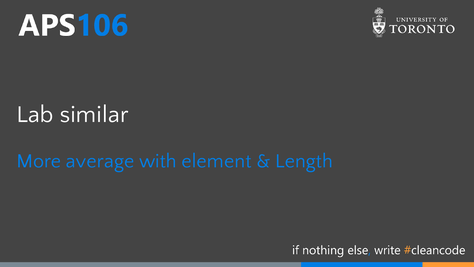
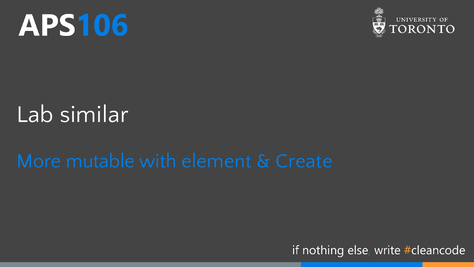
average: average -> mutable (100, 161)
Length: Length -> Create (304, 161)
